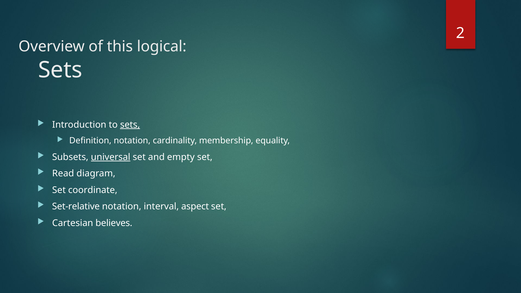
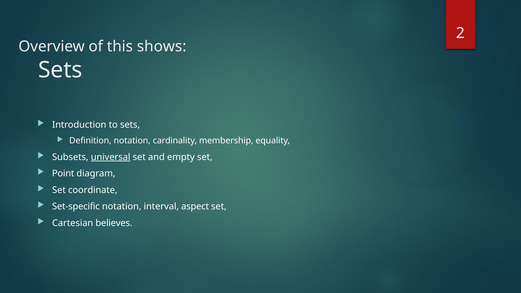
logical: logical -> shows (162, 47)
sets underline: present -> none (130, 125)
Read: Read -> Point (63, 174)
Set-relative: Set-relative -> Set-specific (76, 207)
